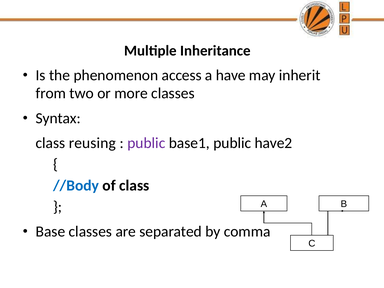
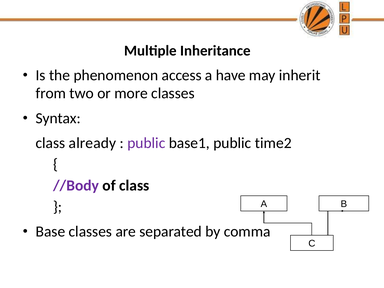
reusing: reusing -> already (92, 143)
have2: have2 -> time2 (273, 143)
//Body colour: blue -> purple (76, 185)
